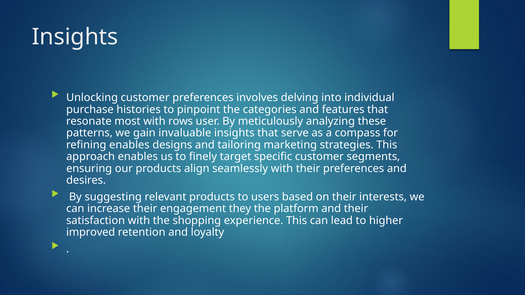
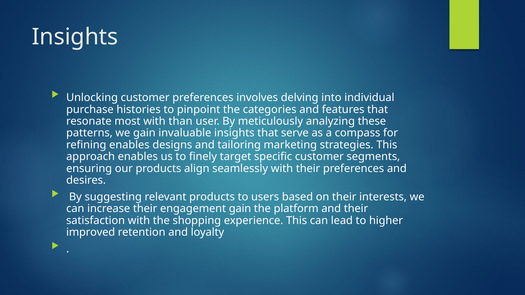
rows: rows -> than (181, 121)
engagement they: they -> gain (240, 209)
